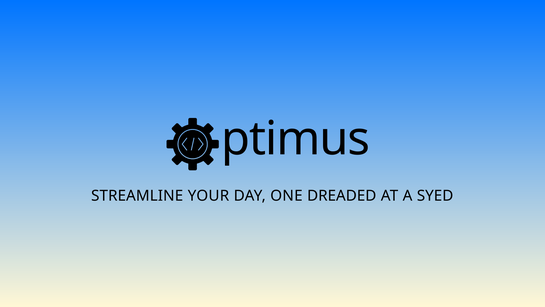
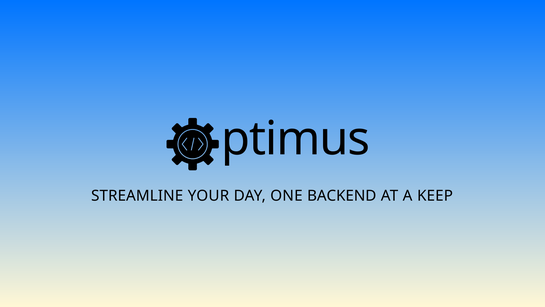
DREADED: DREADED -> BACKEND (342, 196)
SYED: SYED -> KEEP (435, 196)
